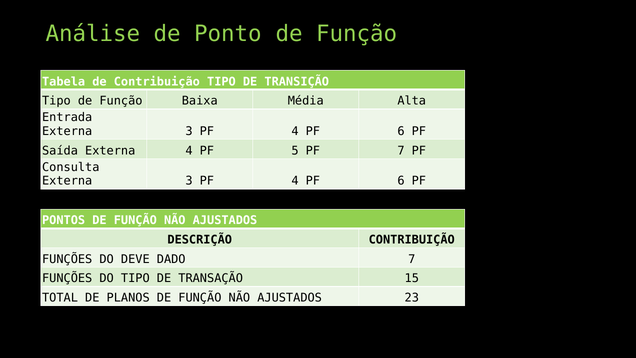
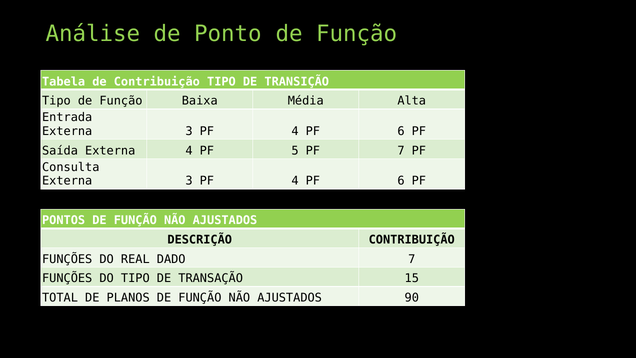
DEVE: DEVE -> REAL (135, 259)
23: 23 -> 90 (412, 298)
